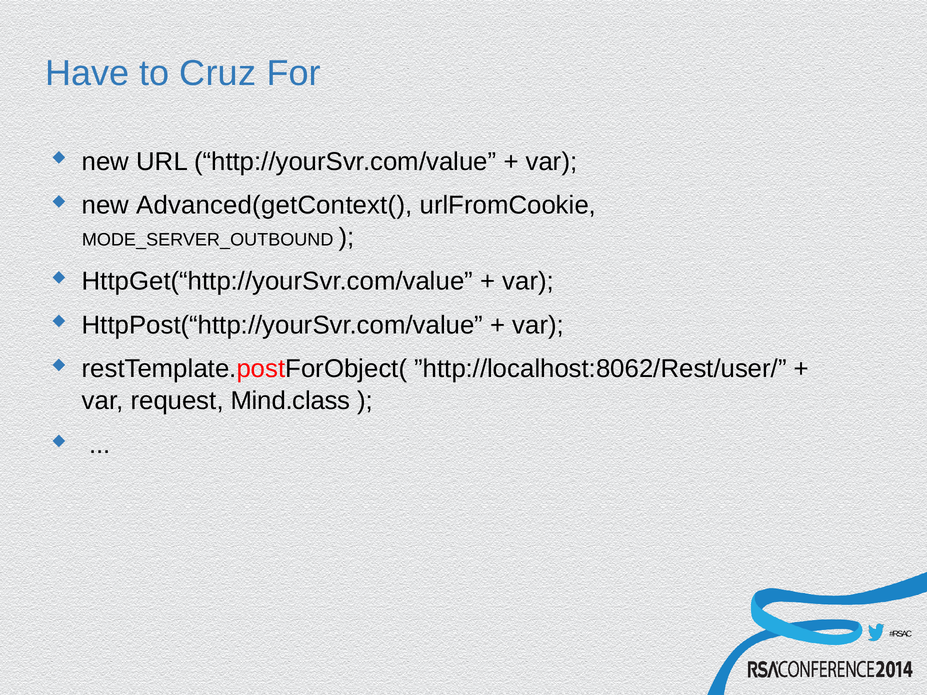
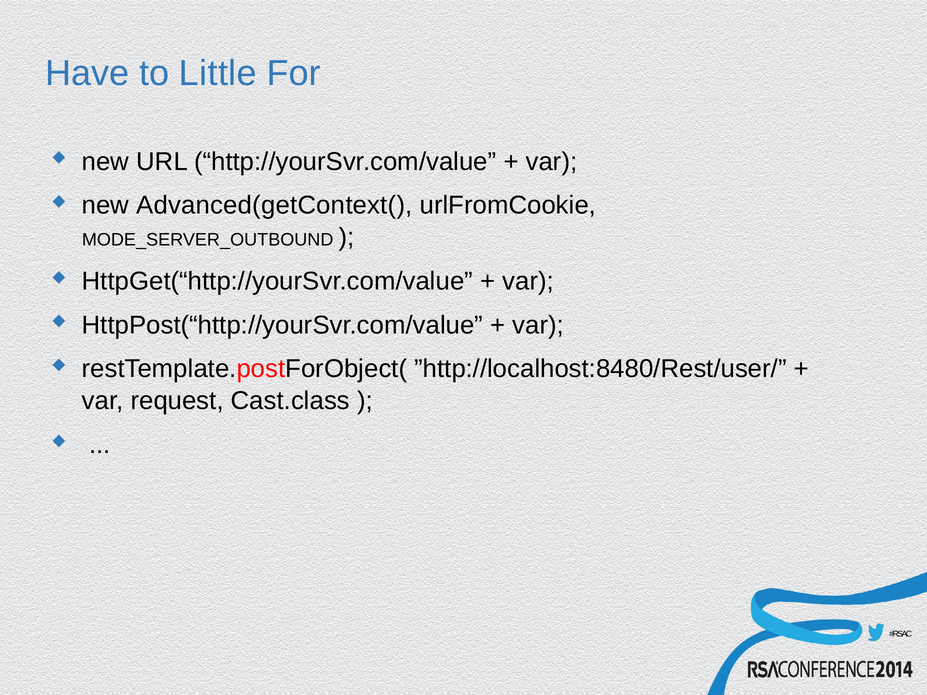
Cruz: Cruz -> Little (218, 73)
”http://localhost:8062/Rest/user/: ”http://localhost:8062/Rest/user/ -> ”http://localhost:8480/Rest/user/ (600, 369)
Mind.class: Mind.class -> Cast.class (290, 401)
